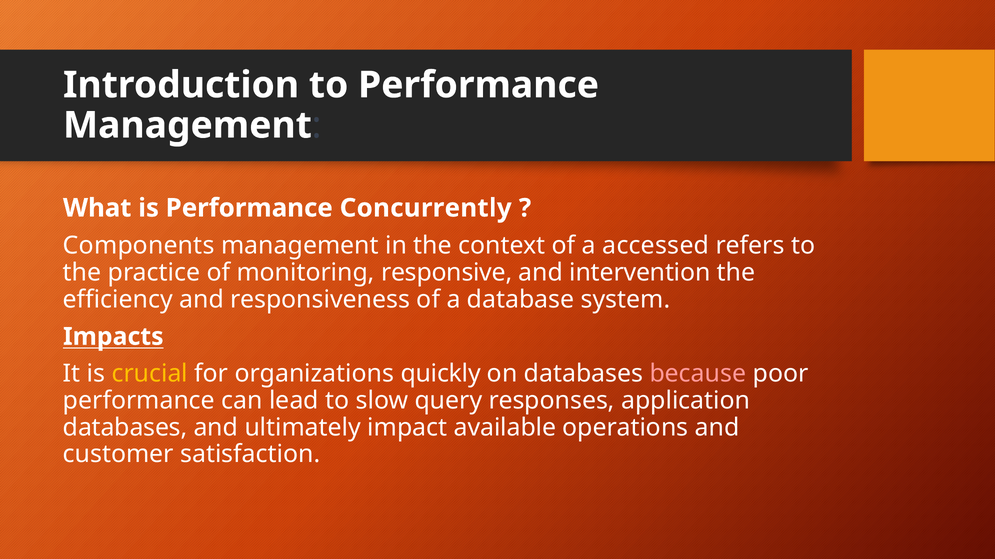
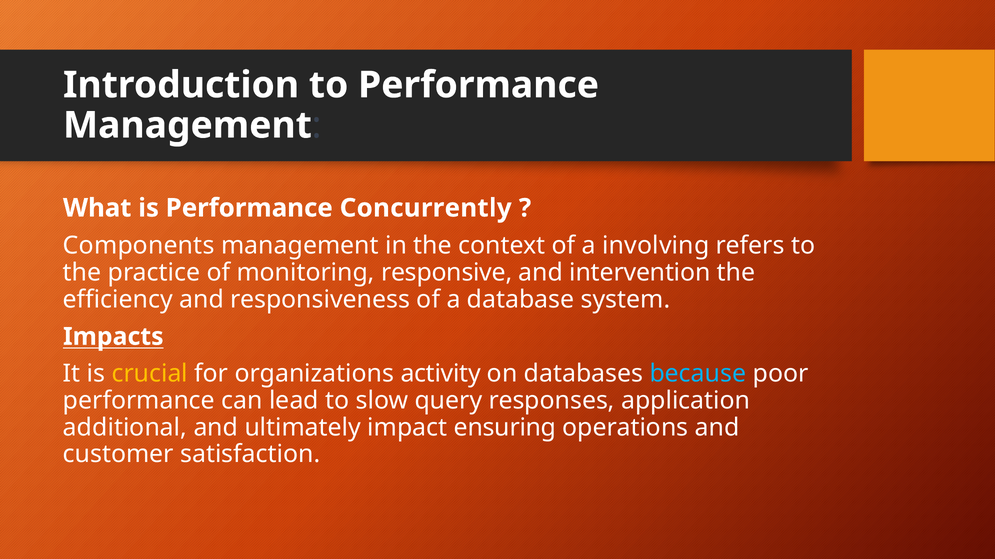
accessed: accessed -> involving (656, 246)
quickly: quickly -> activity (441, 374)
because colour: pink -> light blue (698, 374)
databases: databases -> additional (125, 428)
available: available -> ensuring (505, 428)
